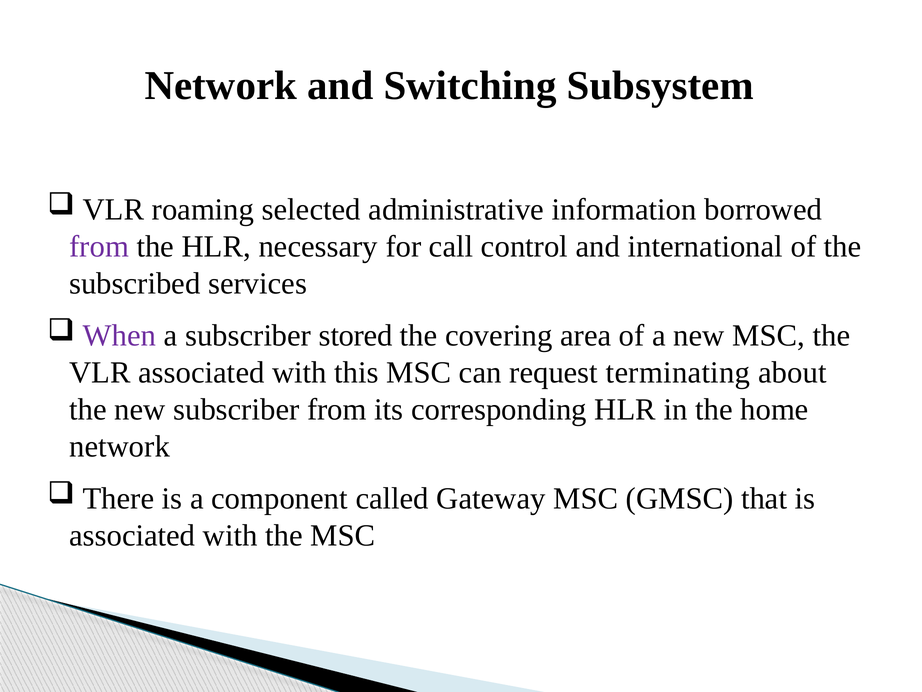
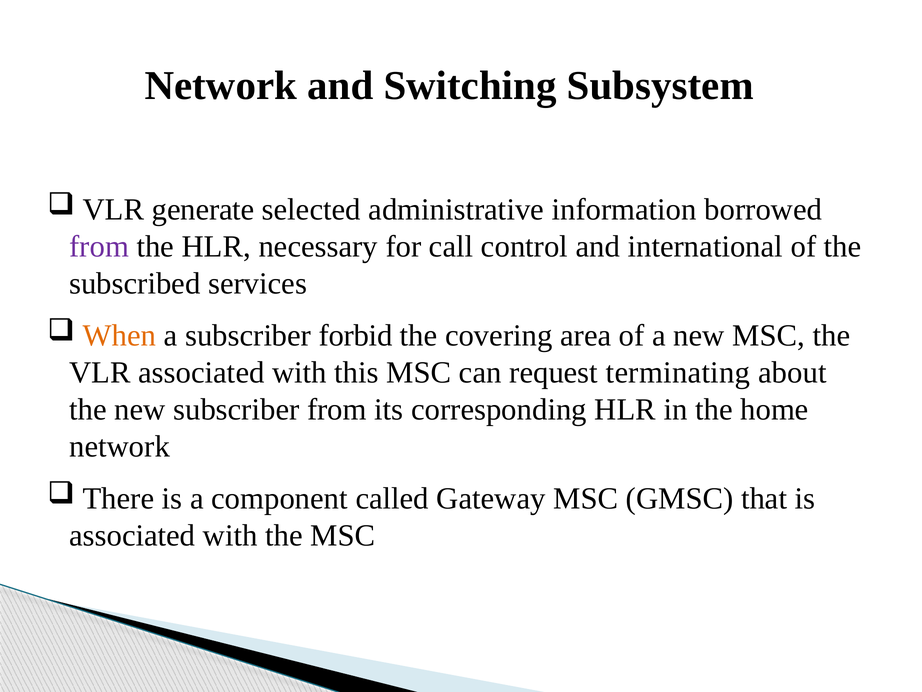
roaming: roaming -> generate (203, 210)
When colour: purple -> orange (119, 336)
stored: stored -> forbid (356, 336)
